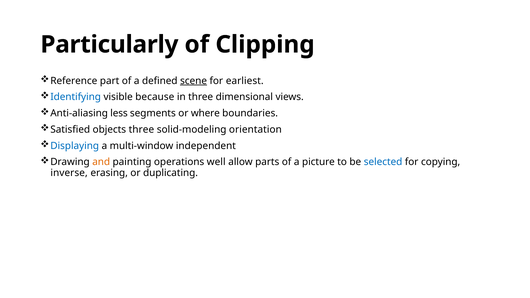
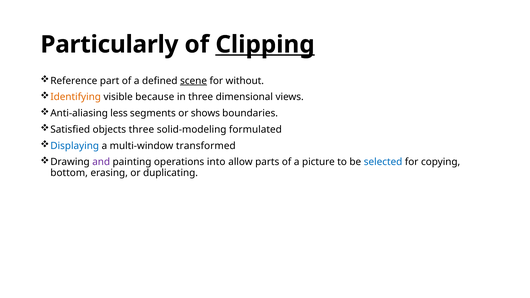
Clipping underline: none -> present (265, 45)
earliest: earliest -> without (245, 81)
Identifying colour: blue -> orange (76, 97)
where: where -> shows (205, 113)
orientation: orientation -> formulated (255, 130)
independent: independent -> transformed (206, 146)
and colour: orange -> purple (101, 162)
well: well -> into (216, 162)
inverse: inverse -> bottom (69, 173)
